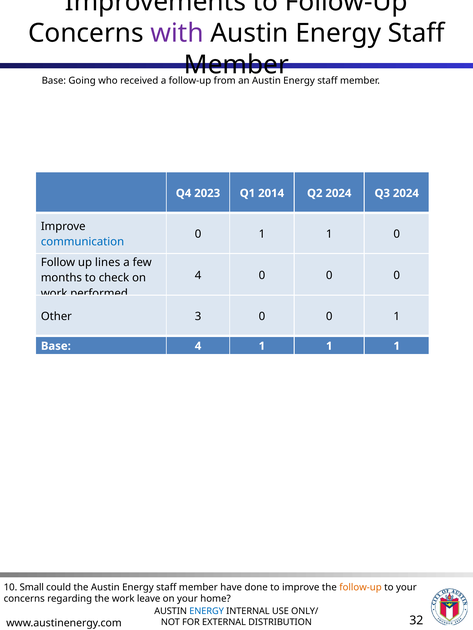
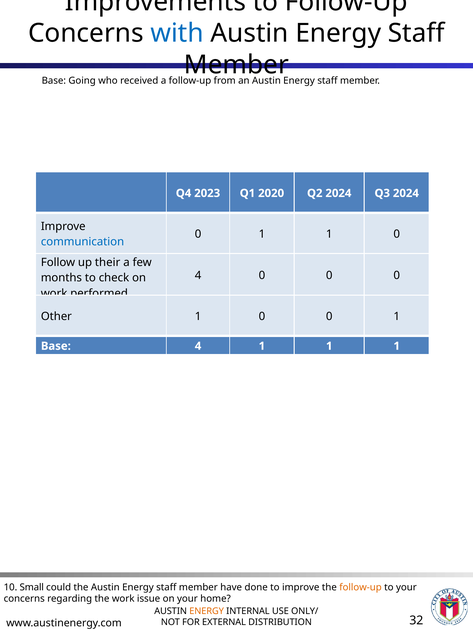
with colour: purple -> blue (177, 33)
2014: 2014 -> 2020 (271, 193)
lines: lines -> their (108, 263)
Other 3: 3 -> 1 (198, 317)
leave: leave -> issue (149, 599)
ENERGY colour: blue -> orange (207, 612)
